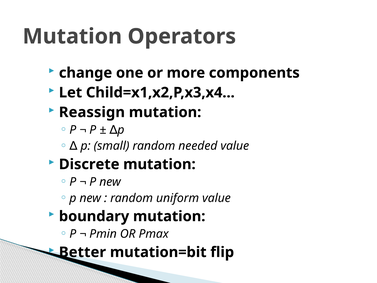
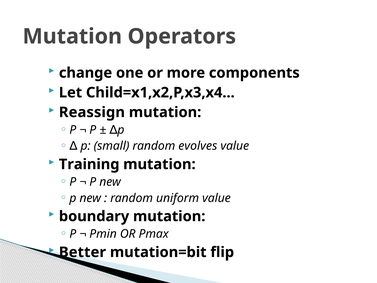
needed: needed -> evolves (198, 146)
Discrete: Discrete -> Training (89, 164)
